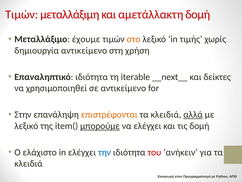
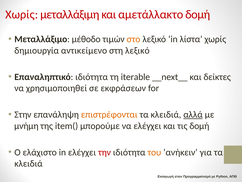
Τιμών: Τιμών -> Χωρίς (22, 14)
αμετάλλακτη: αμετάλλακτη -> αμετάλλακτο (151, 14)
έχουμε: έχουμε -> μέθοδο (86, 39)
τιμής: τιμής -> λίστα (191, 39)
στη χρήση: χρήση -> λεξικό (137, 50)
σε αντικείμενο: αντικείμενο -> εκφράσεων (123, 88)
λεξικό: λεξικό -> μνήμη (26, 126)
μπορούμε underline: present -> none (100, 126)
την colour: blue -> red (105, 152)
του colour: red -> orange (154, 152)
